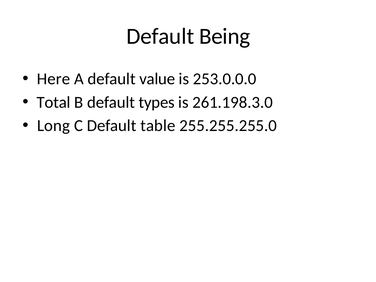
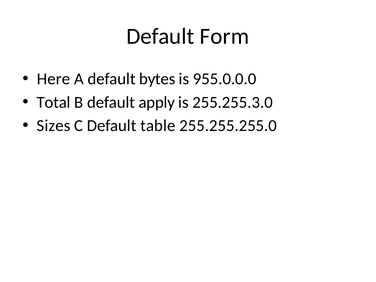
Being: Being -> Form (224, 36)
value: value -> bytes (157, 79)
253.0.0.0: 253.0.0.0 -> 955.0.0.0 (225, 79)
types: types -> apply (157, 102)
261.198.3.0: 261.198.3.0 -> 255.255.3.0 (233, 102)
Long: Long -> Sizes (53, 126)
